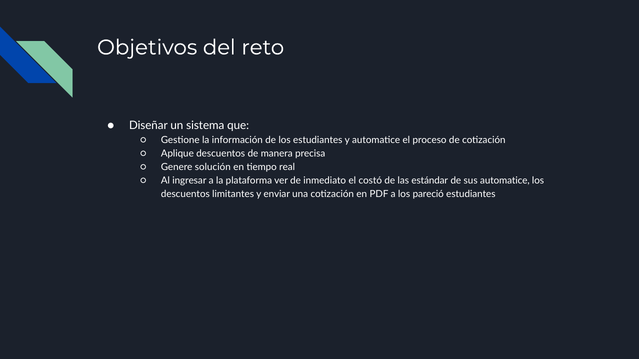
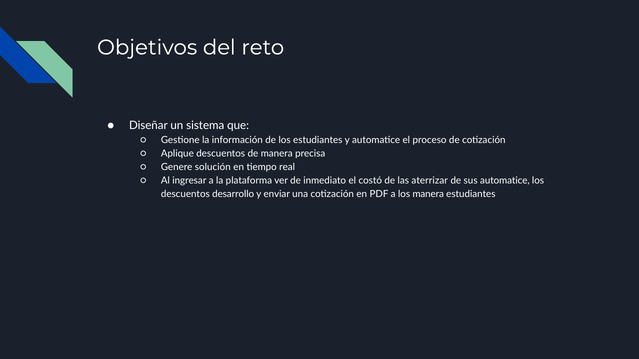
estándar: estándar -> aterrizar (430, 181)
limitantes: limitantes -> desarrollo (233, 194)
los pareció: pareció -> manera (428, 194)
